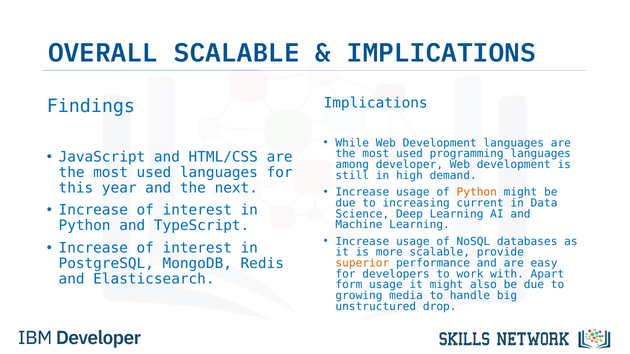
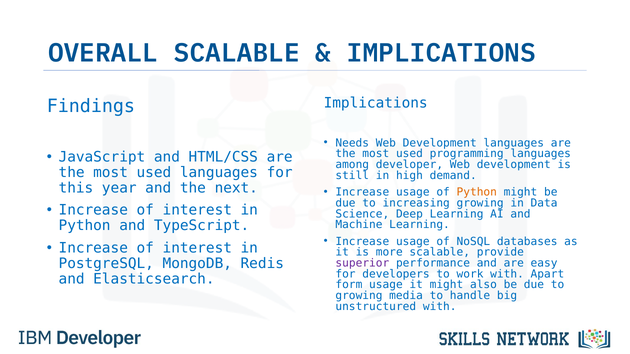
While: While -> Needs (352, 143)
increasing current: current -> growing (480, 203)
superior colour: orange -> purple (362, 263)
unstructured drop: drop -> with (440, 307)
